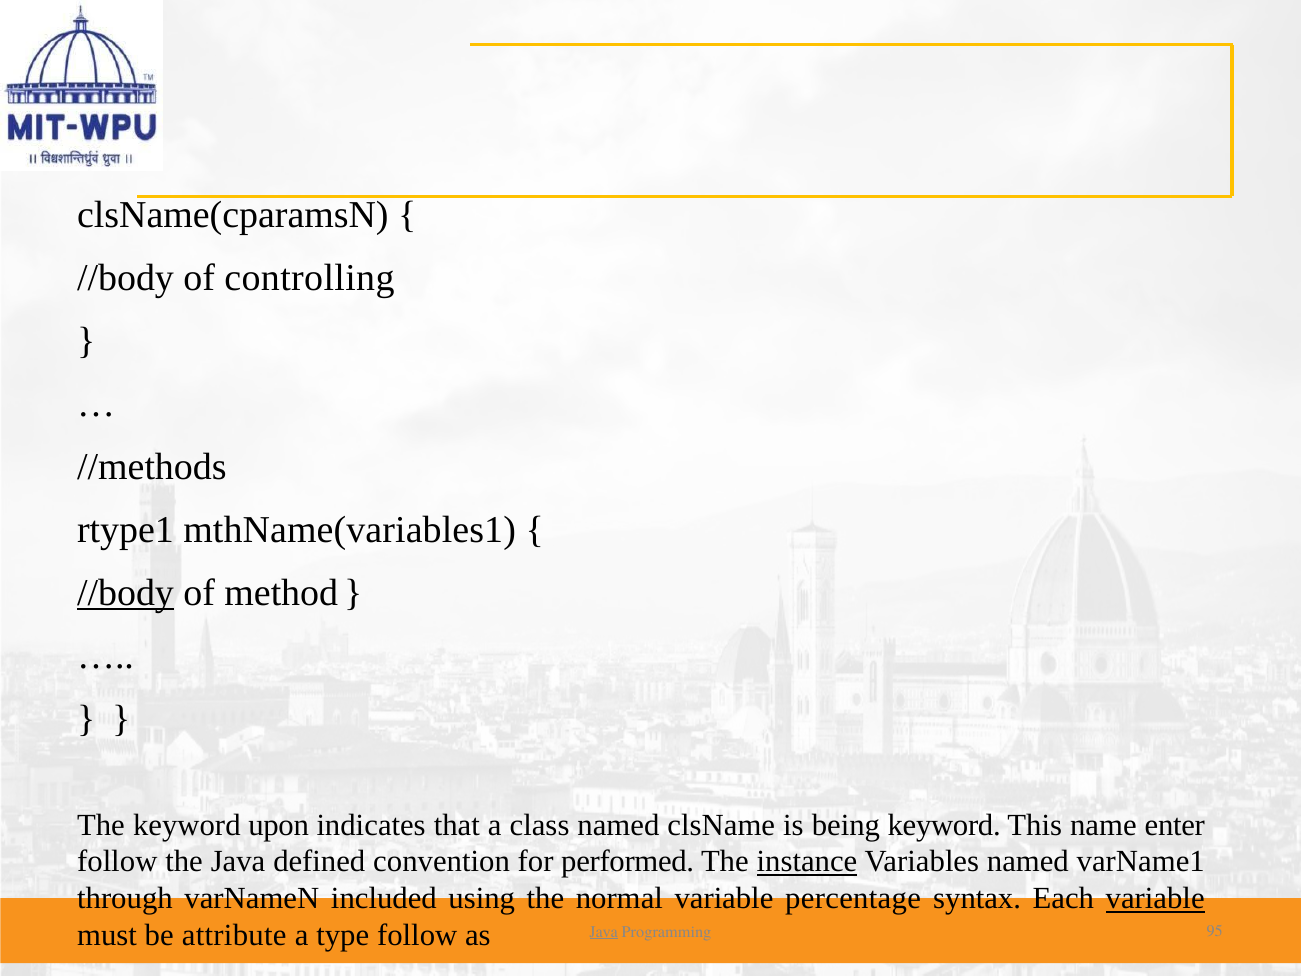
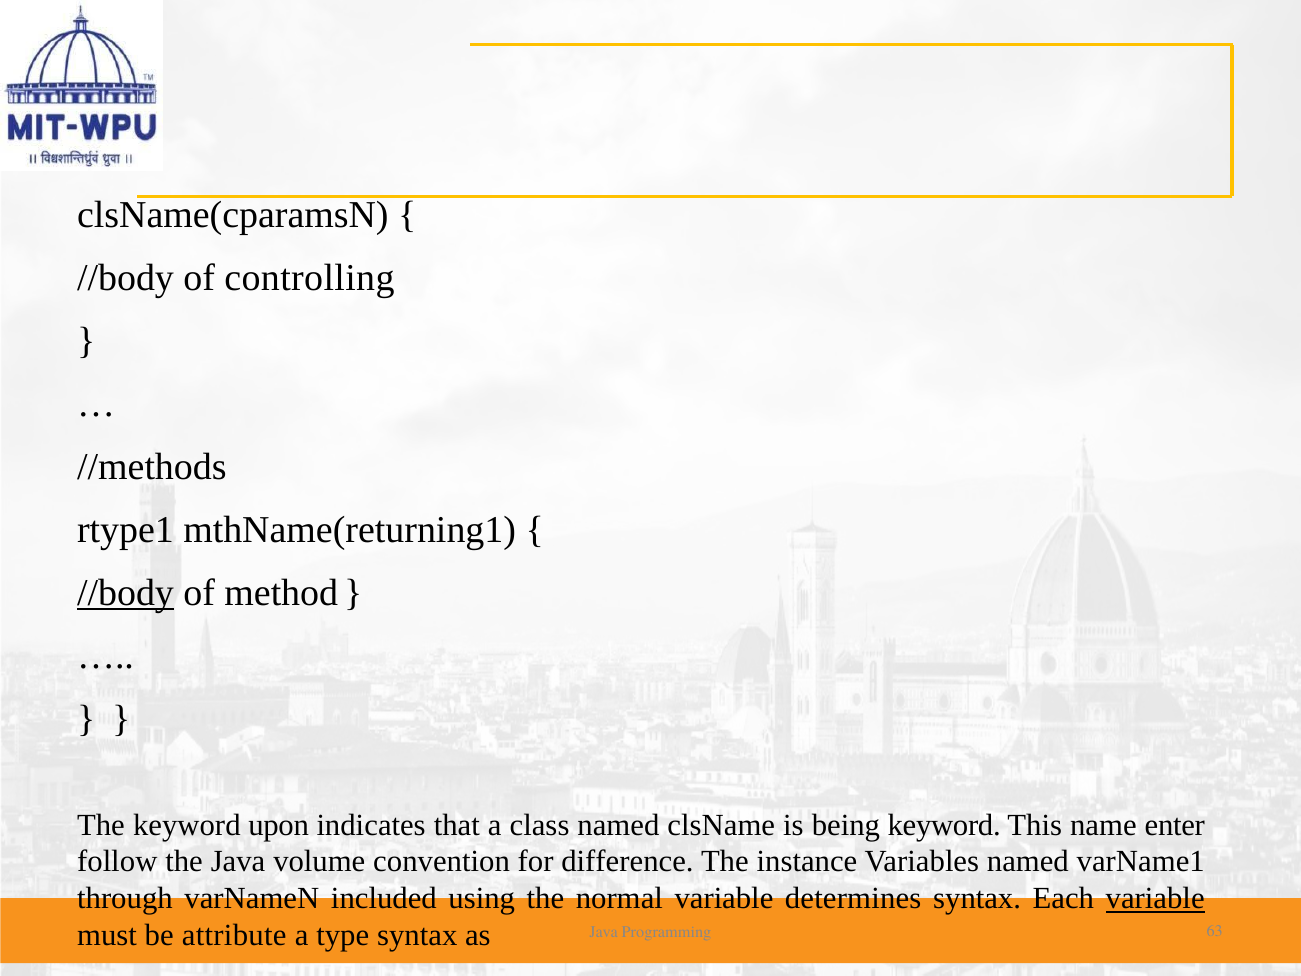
mthName(variables1: mthName(variables1 -> mthName(returning1 (350, 529)
defined: defined -> volume (319, 862)
performed: performed -> difference (627, 862)
instance underline: present -> none (807, 862)
percentage: percentage -> determines (853, 899)
type follow: follow -> syntax (417, 935)
Java underline: present -> none (604, 931)
95: 95 -> 63 (1215, 930)
